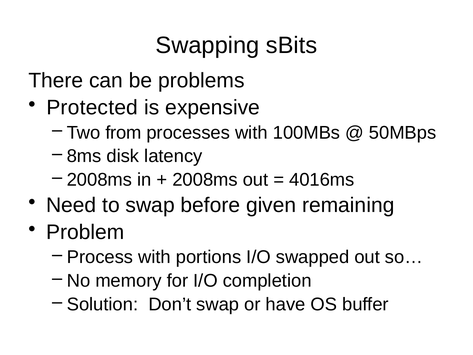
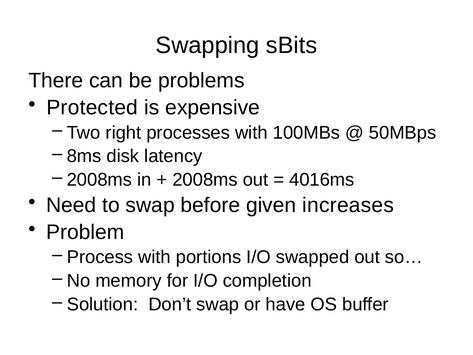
from: from -> right (123, 133)
remaining: remaining -> increases (348, 205)
